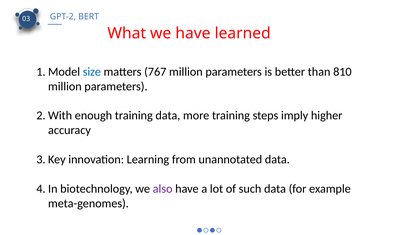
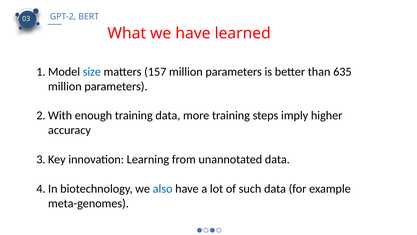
767: 767 -> 157 (155, 72)
810: 810 -> 635 (342, 72)
also colour: purple -> blue (163, 188)
